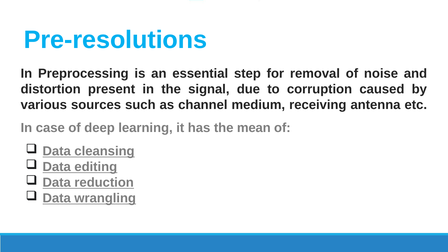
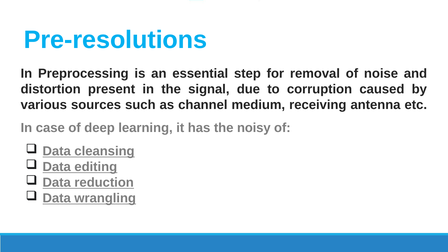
mean: mean -> noisy (254, 128)
